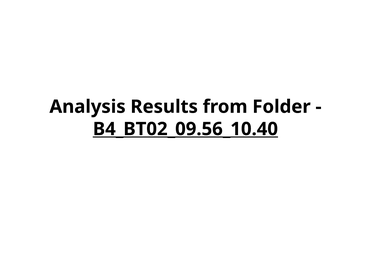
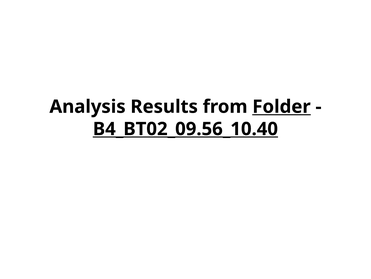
Folder underline: none -> present (281, 106)
